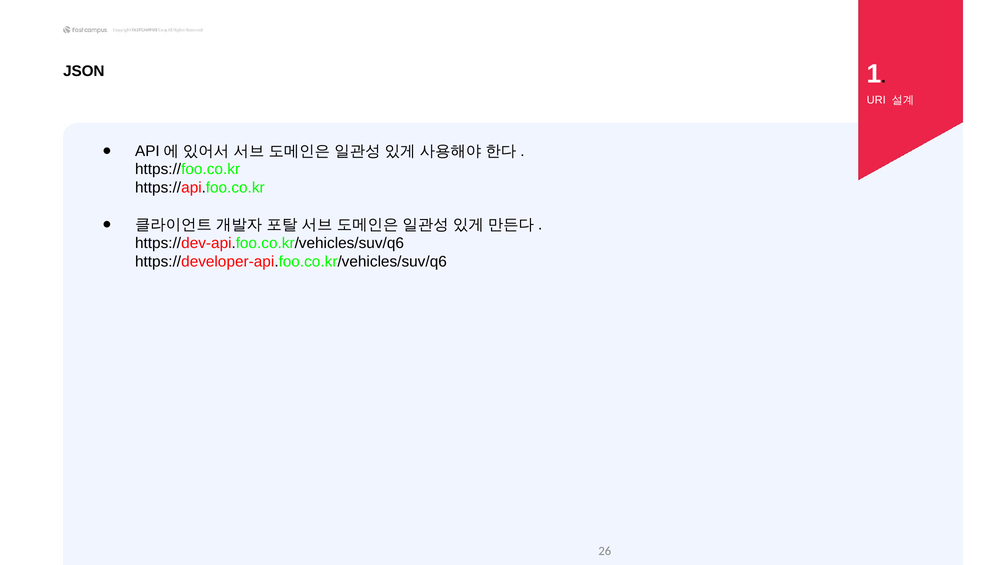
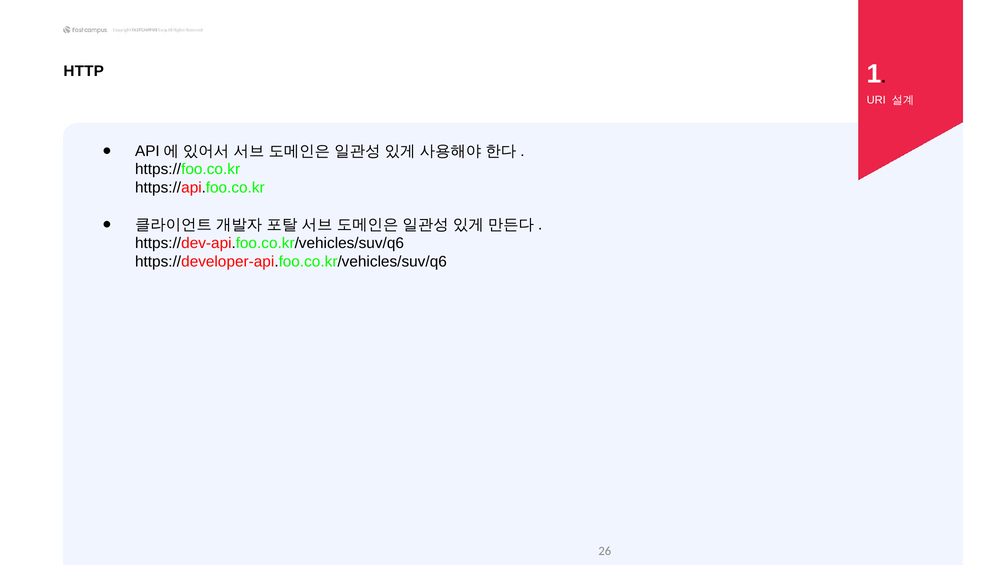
JSON: JSON -> HTTP (84, 71)
